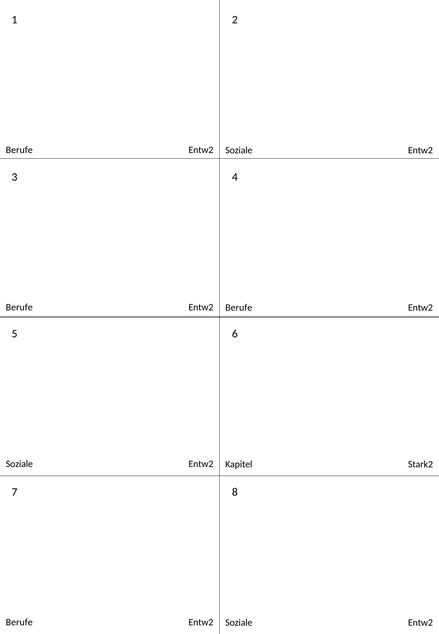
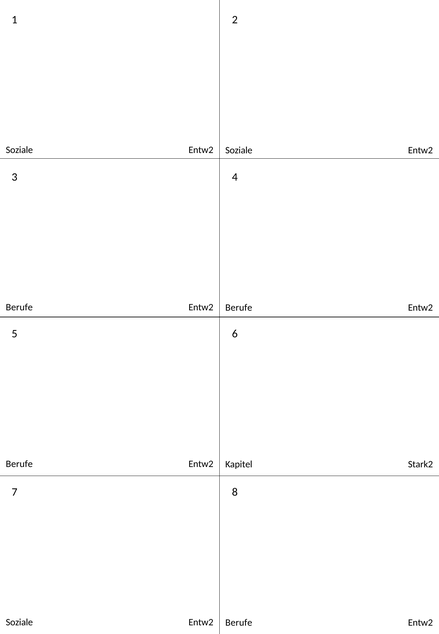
Berufe: Berufe -> Soziale (19, 150)
Soziale: Soziale -> Berufe (19, 464)
Berufe: Berufe -> Soziale (19, 622)
Soziale: Soziale -> Berufe (239, 623)
